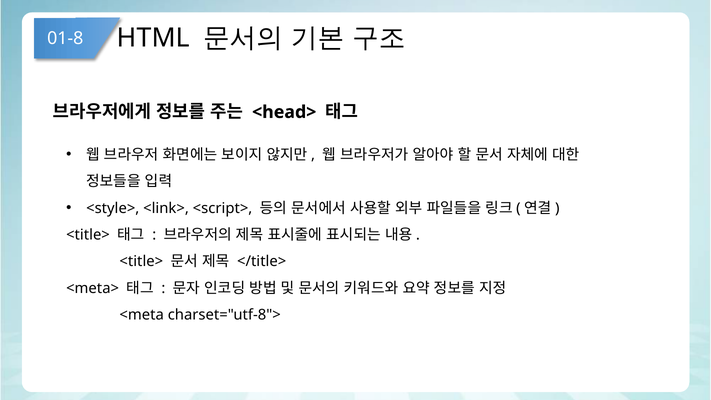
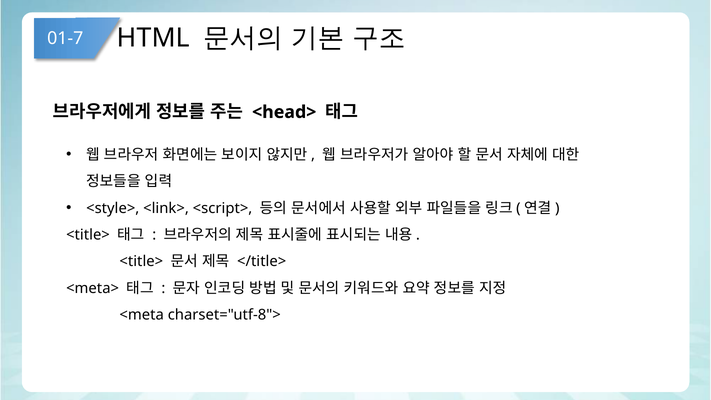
01-8: 01-8 -> 01-7 (65, 38)
